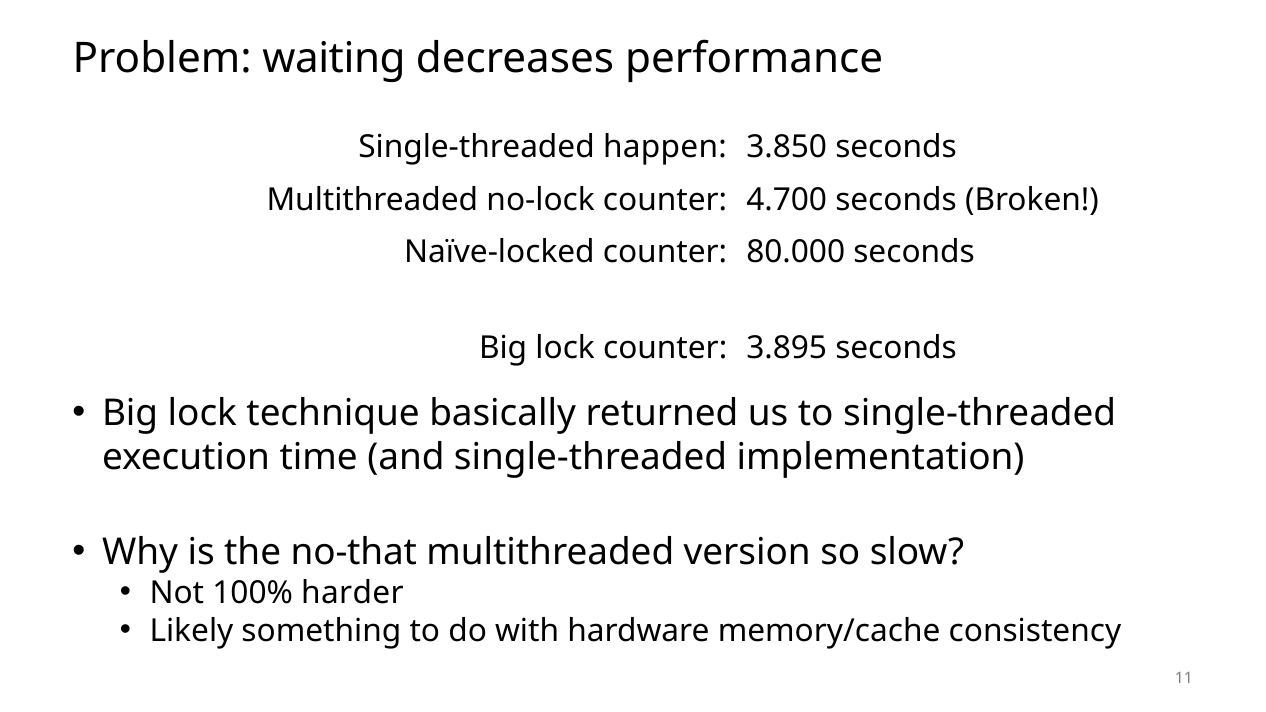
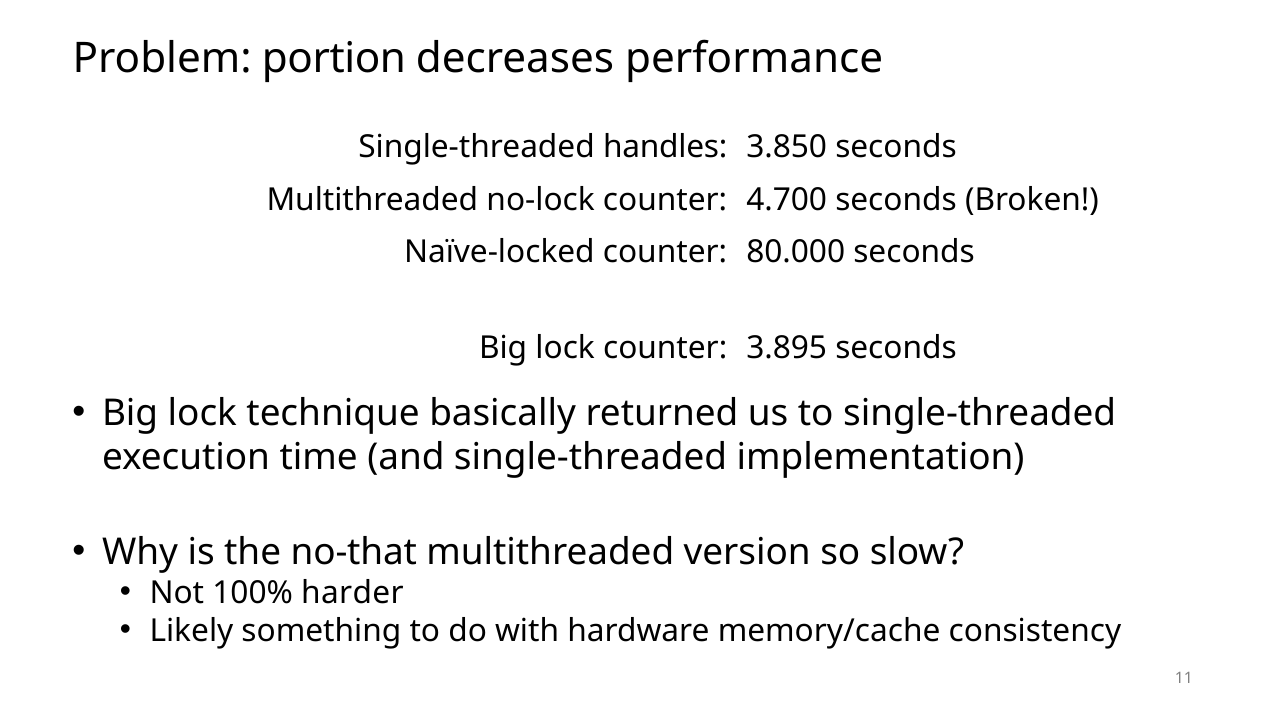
waiting: waiting -> portion (334, 59)
happen: happen -> handles (665, 147)
